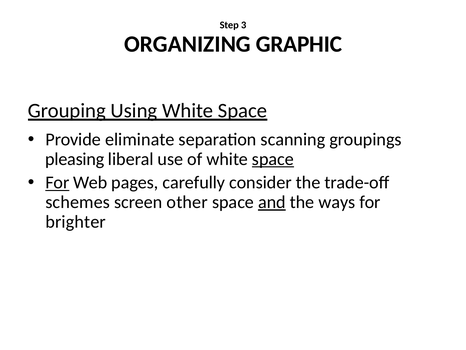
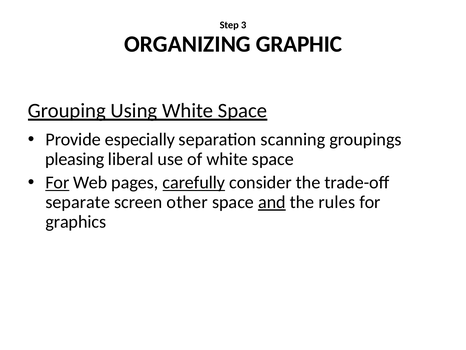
eliminate: eliminate -> especially (140, 139)
space underline: present -> none (273, 159)
carefully underline: none -> present (194, 182)
schemes: schemes -> separate (78, 202)
ways: ways -> rules (337, 202)
brighter: brighter -> graphics (76, 222)
